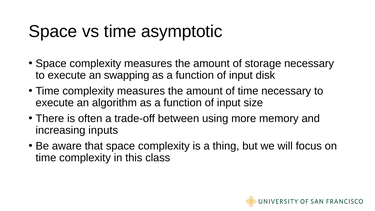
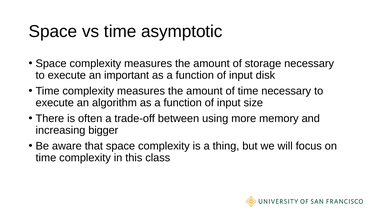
swapping: swapping -> important (127, 75)
inputs: inputs -> bigger (103, 130)
